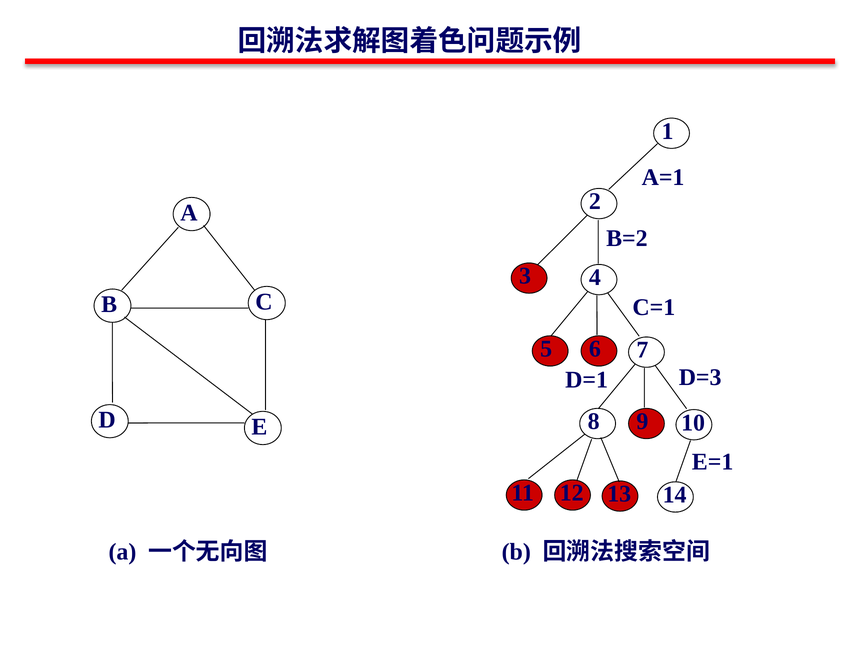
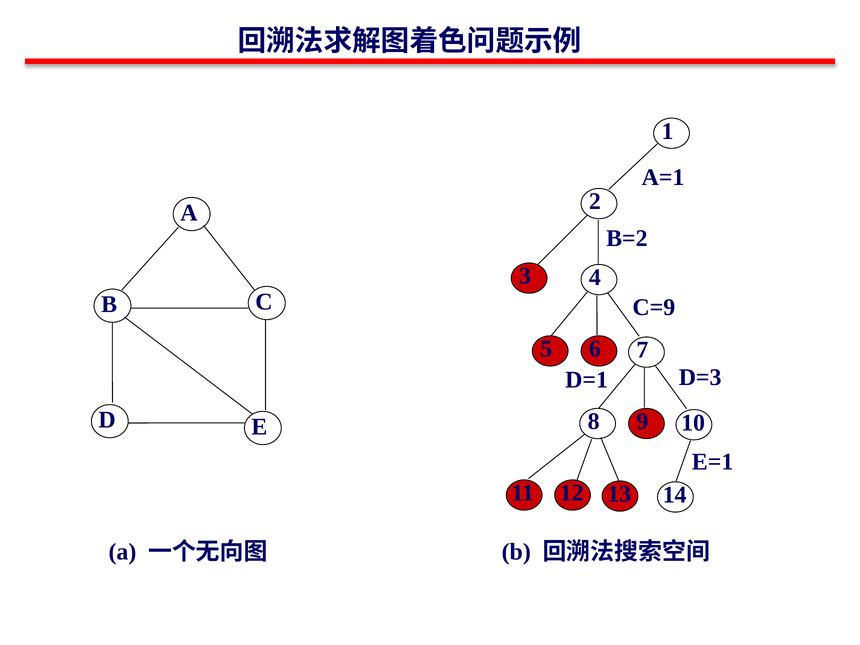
C=1: C=1 -> C=9 (654, 307)
